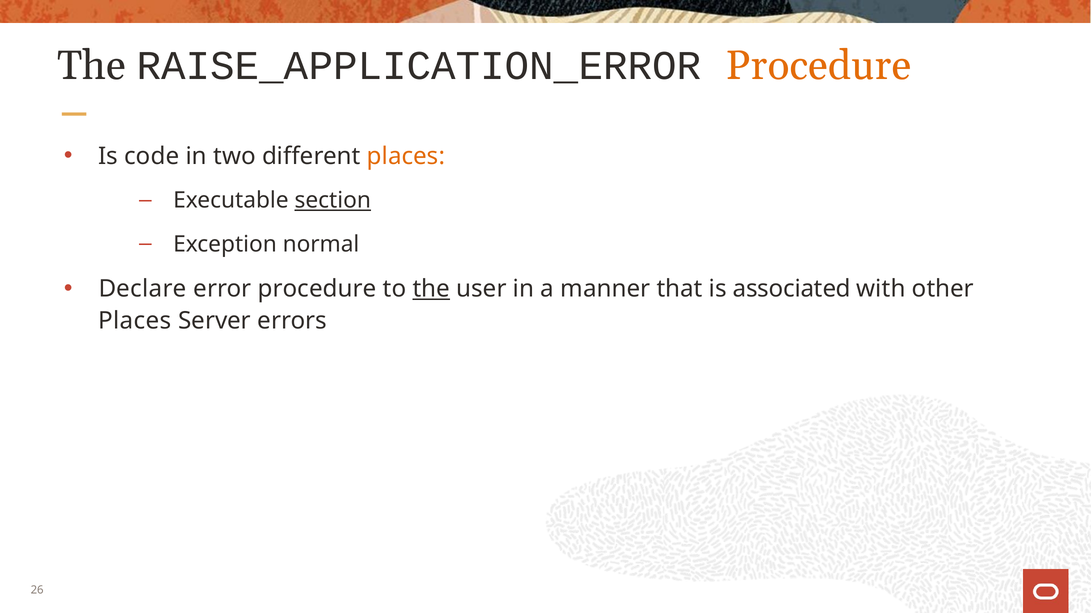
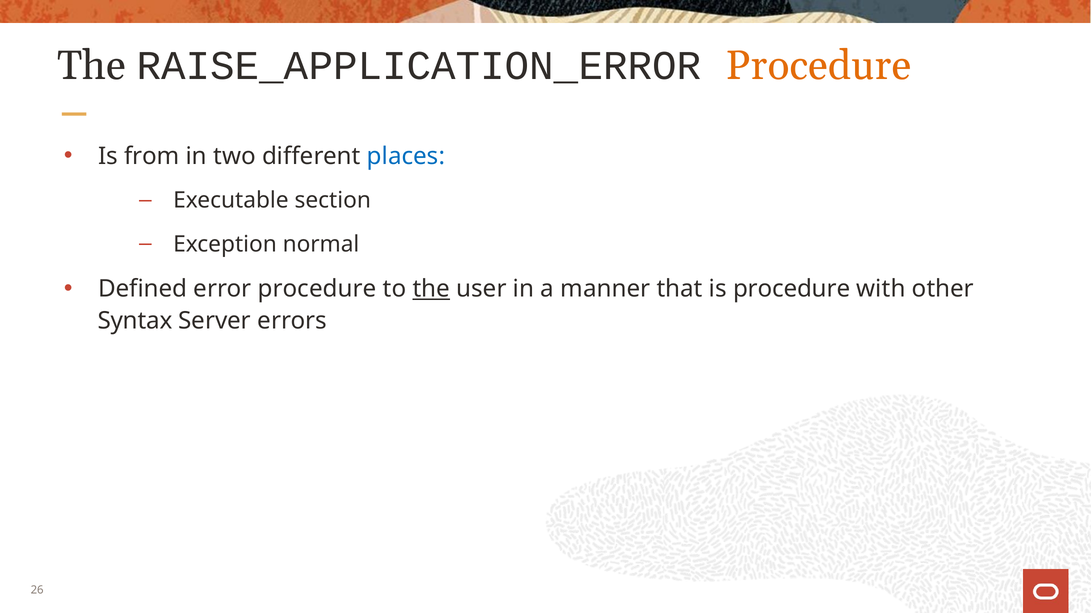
code: code -> from (152, 156)
places colour: orange -> blue (406, 156)
section underline: present -> none (333, 201)
Declare: Declare -> Defined (143, 289)
is associated: associated -> procedure (792, 289)
Places: Places -> Syntax (135, 321)
